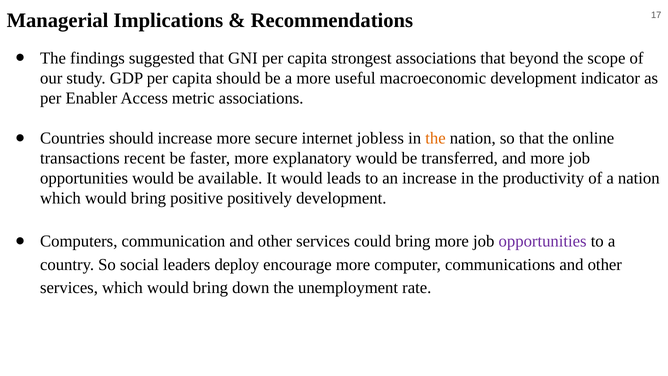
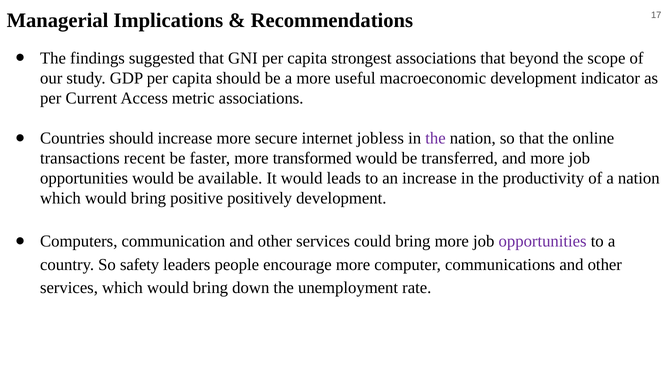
Enabler: Enabler -> Current (91, 98)
the colour: orange -> purple (436, 138)
explanatory: explanatory -> transformed (312, 158)
social: social -> safety (140, 264)
deploy: deploy -> people (237, 264)
